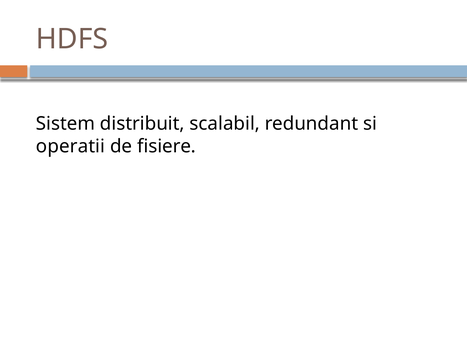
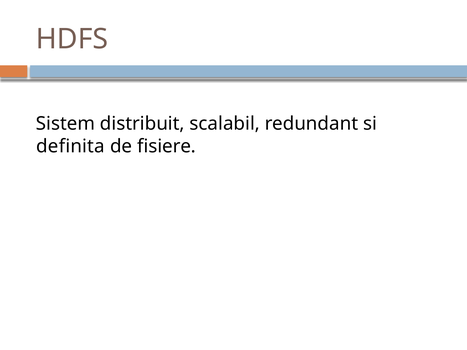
operatii: operatii -> definita (70, 146)
